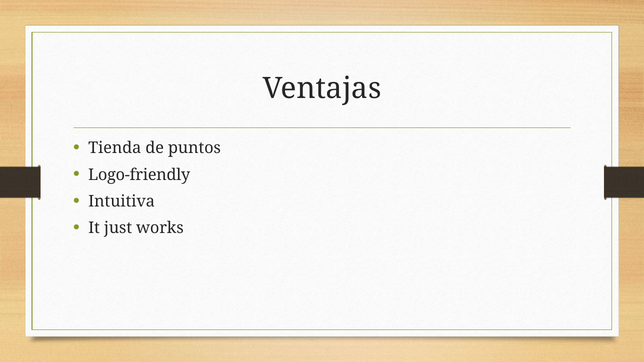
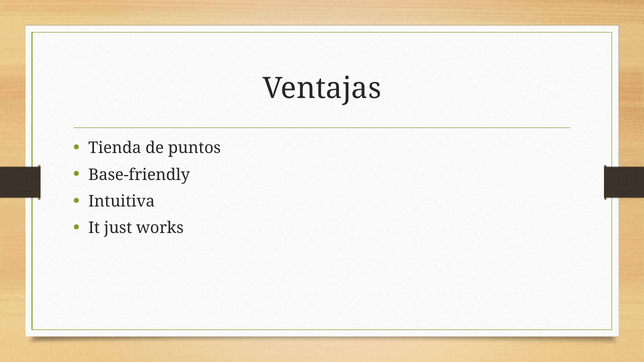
Logo-friendly: Logo-friendly -> Base-friendly (139, 175)
